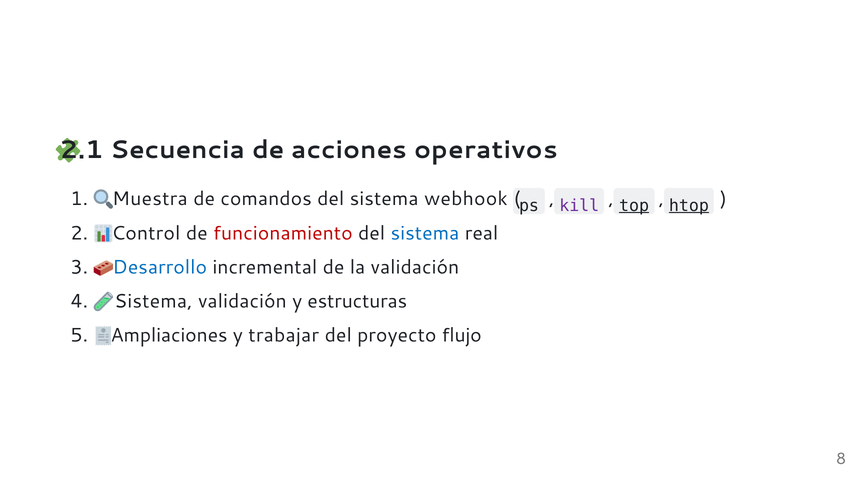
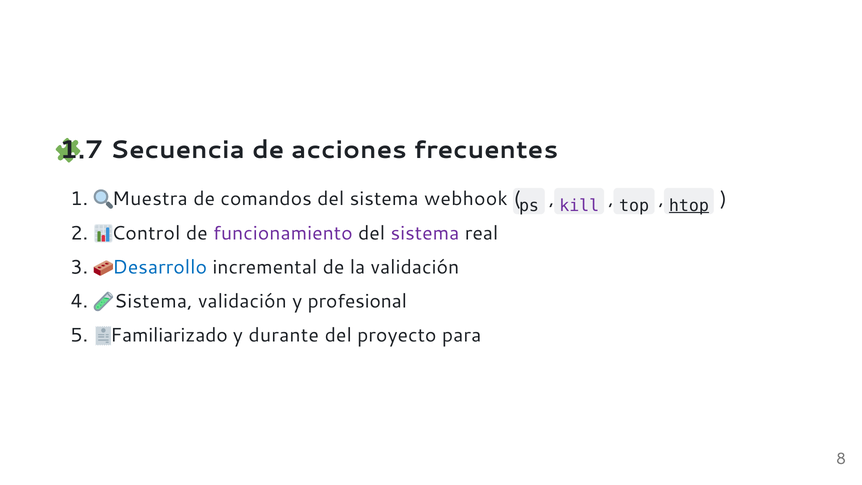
2.1: 2.1 -> 1.7 (82, 150)
operativos: operativos -> frecuentes (486, 150)
top underline: present -> none (634, 205)
funcionamiento colour: red -> purple (283, 233)
sistema colour: blue -> purple (425, 233)
estructuras: estructuras -> profesional (357, 301)
Ampliaciones: Ampliaciones -> Familiarizado (169, 335)
trabajar: trabajar -> durante (284, 335)
flujo: flujo -> para (462, 335)
